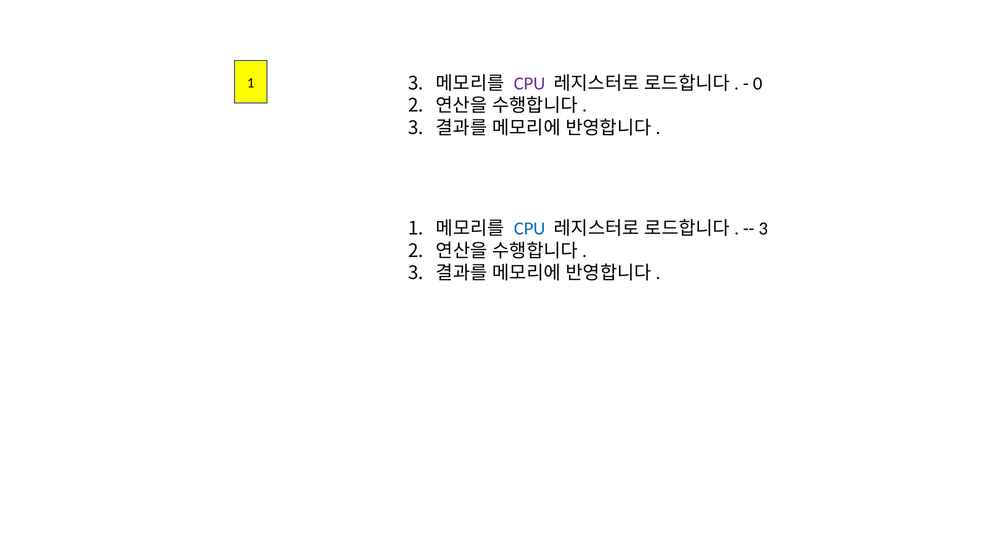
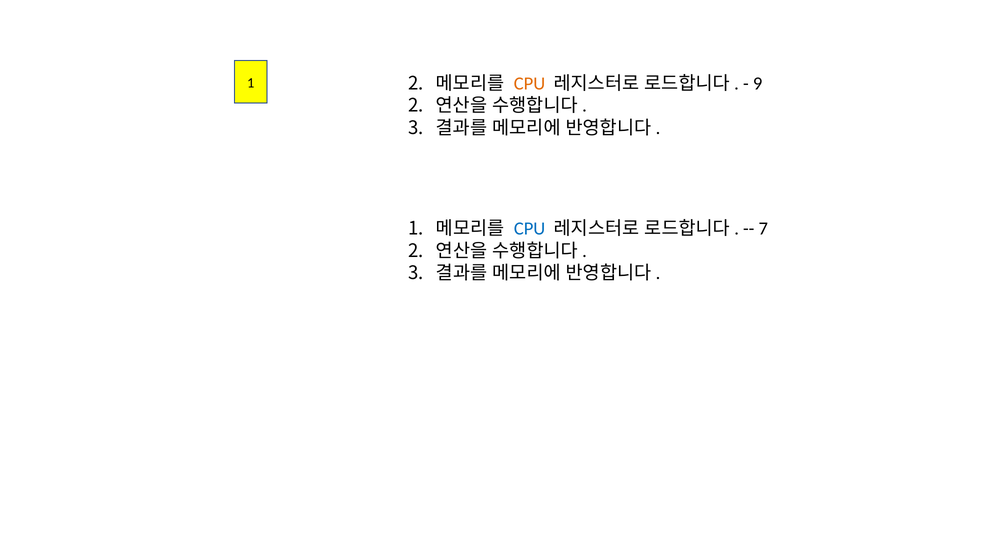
1 3: 3 -> 2 (416, 83)
CPU colour: purple -> orange (530, 83)
0: 0 -> 9 (758, 83)
3: 3 -> 7 (763, 229)
